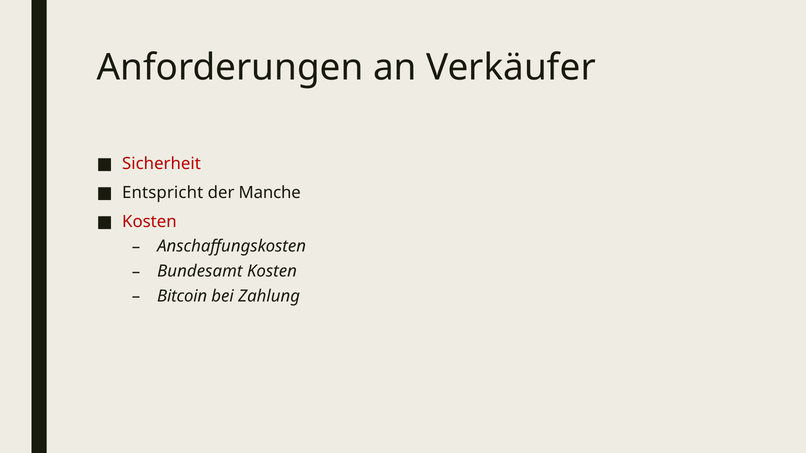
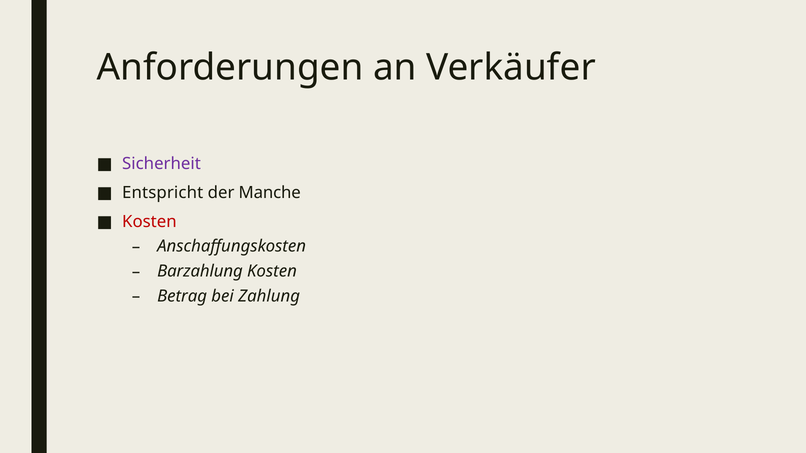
Sicherheit colour: red -> purple (161, 164)
Bundesamt: Bundesamt -> Barzahlung (200, 271)
Bitcoin: Bitcoin -> Betrag (182, 296)
